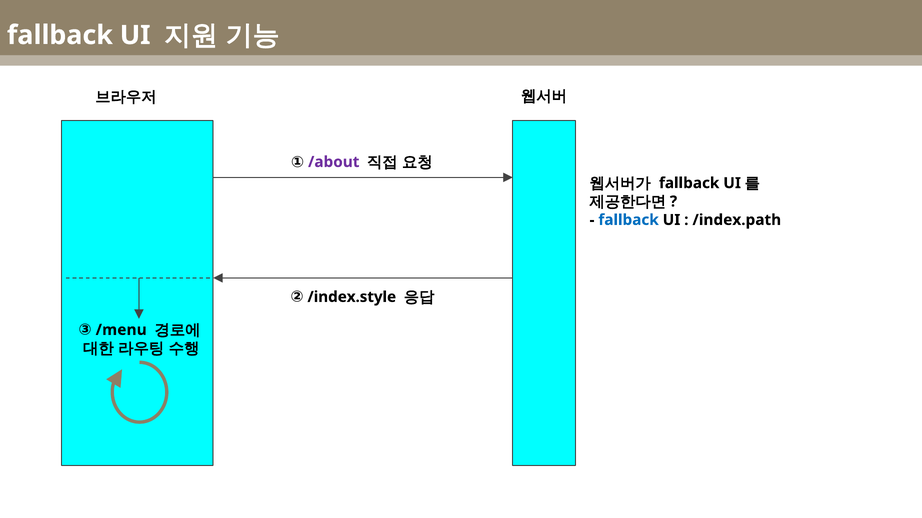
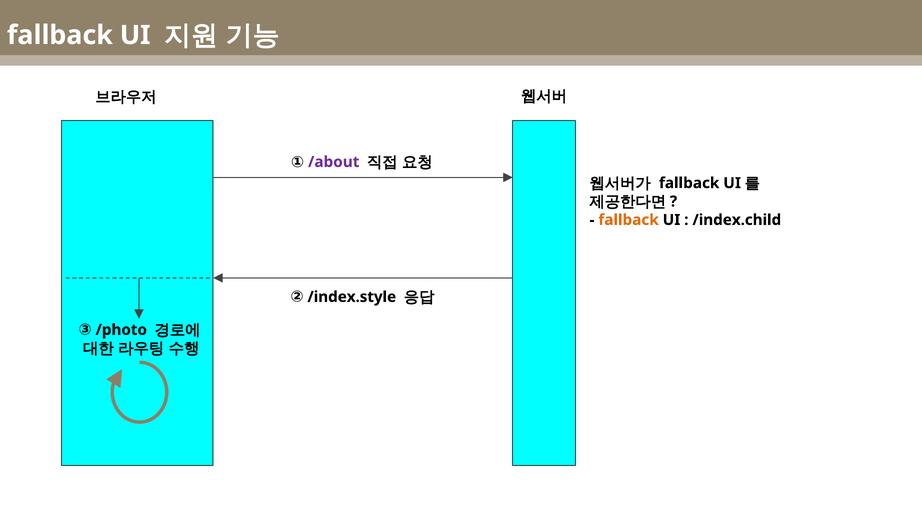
fallback colour: blue -> orange (629, 220)
/index.path: /index.path -> /index.child (737, 220)
/menu: /menu -> /photo (121, 330)
